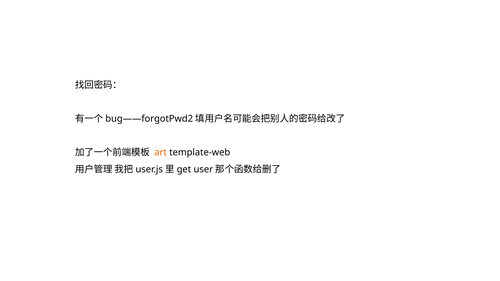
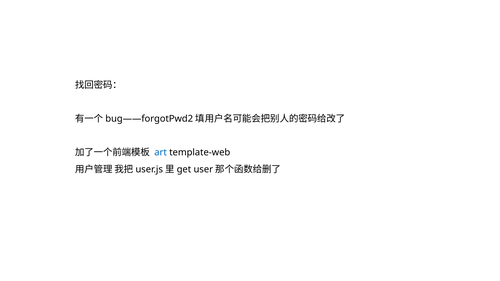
art colour: orange -> blue (161, 153)
